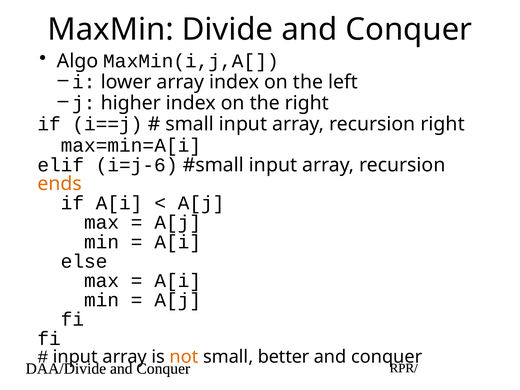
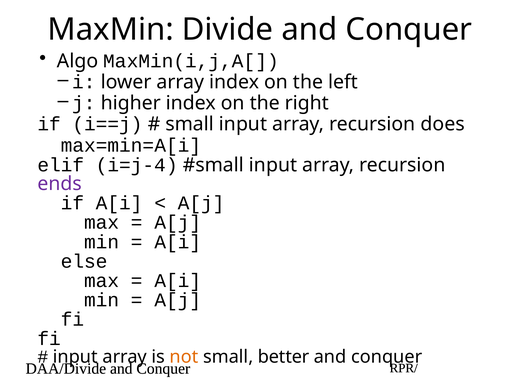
recursion right: right -> does (443, 124)
i=j-6: i=j-6 -> i=j-4 (137, 165)
ends colour: orange -> purple (60, 184)
